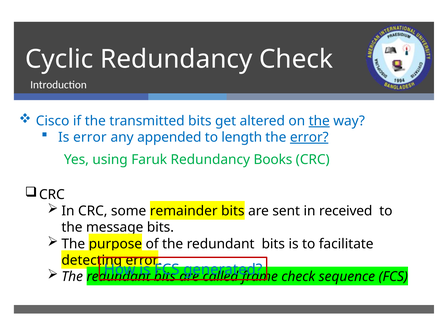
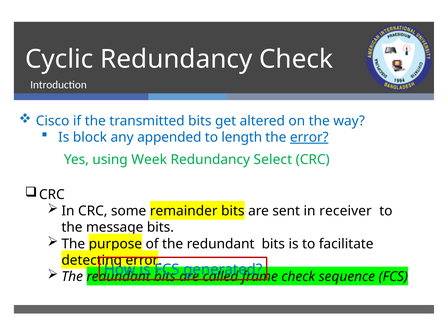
the underline: present -> none (319, 121)
Is error: error -> block (90, 137)
Faruk: Faruk -> Week (149, 160)
Books: Books -> Select (273, 160)
received: received -> receiver (346, 211)
